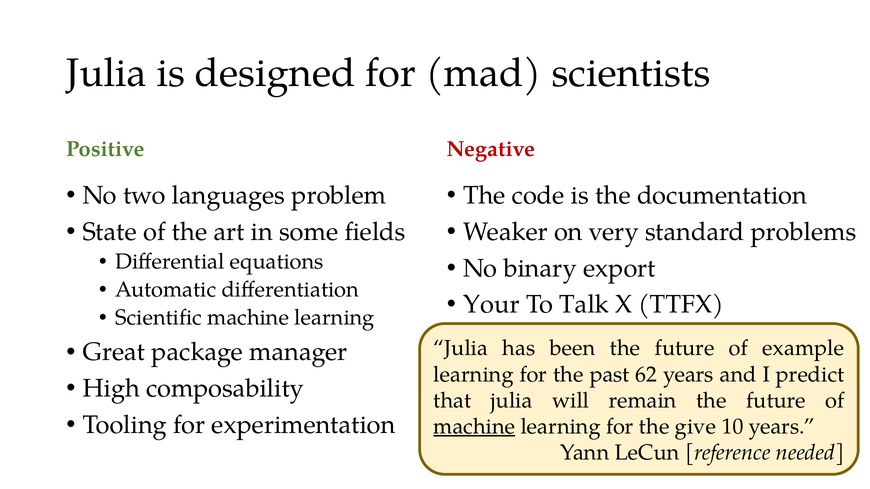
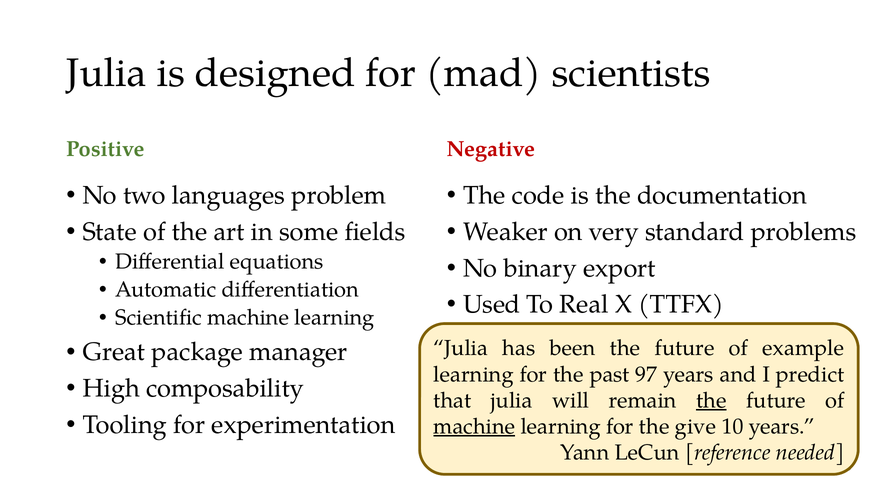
Your: Your -> Used (492, 305)
Talk: Talk -> Real (584, 305)
62: 62 -> 97 (646, 375)
the underline: none -> present (711, 401)
